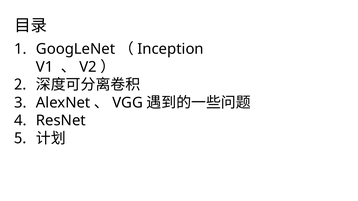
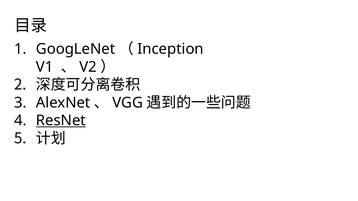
ResNet underline: none -> present (61, 121)
